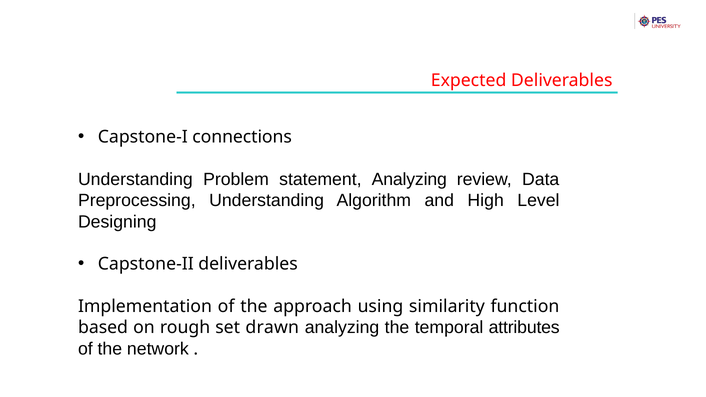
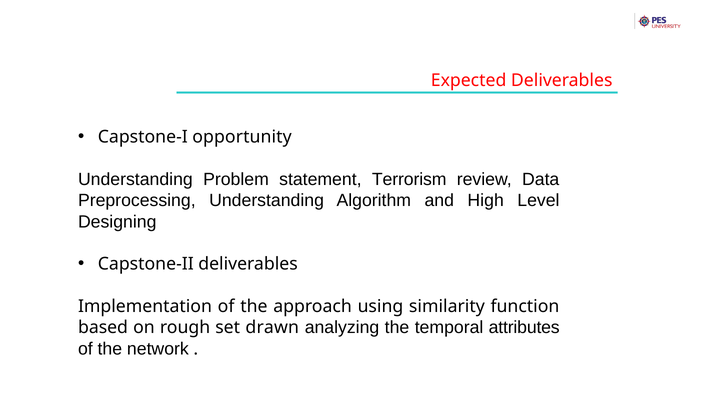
connections: connections -> opportunity (242, 137)
statement Analyzing: Analyzing -> Terrorism (409, 179)
